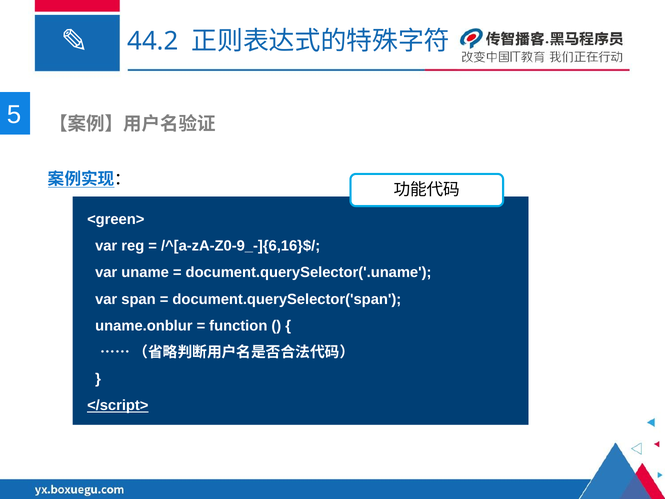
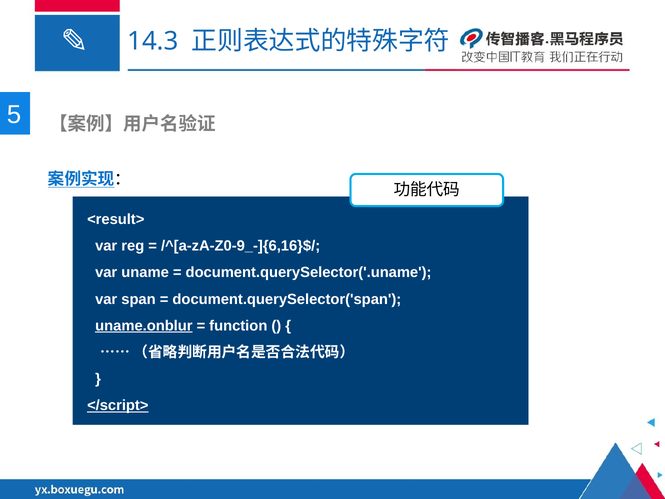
44.2: 44.2 -> 14.3 (153, 41)
<green>: <green> -> <result> (116, 219)
uname.onblur underline: none -> present (144, 326)
